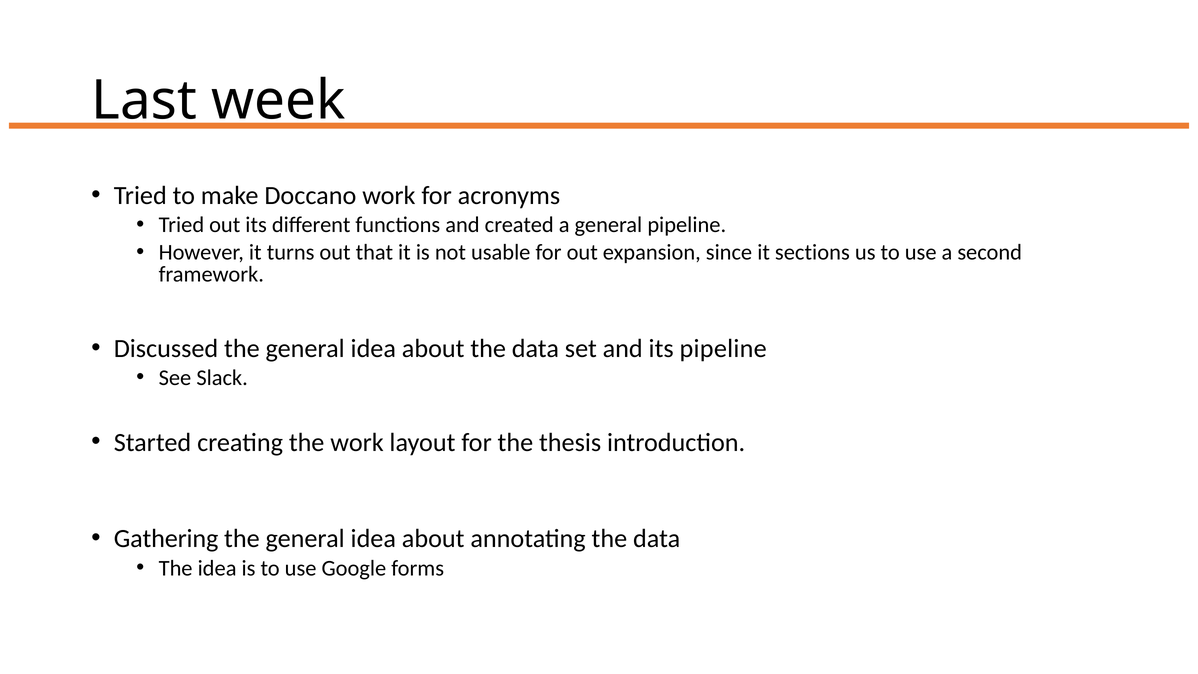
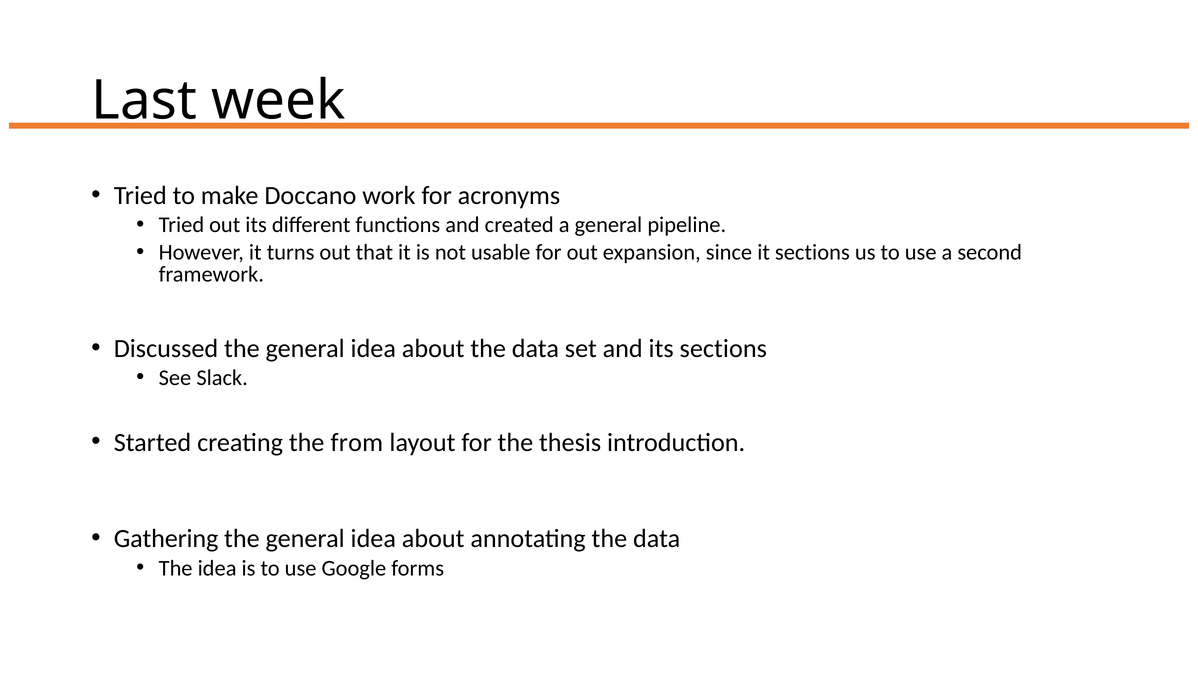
its pipeline: pipeline -> sections (723, 348)
the work: work -> from (357, 442)
